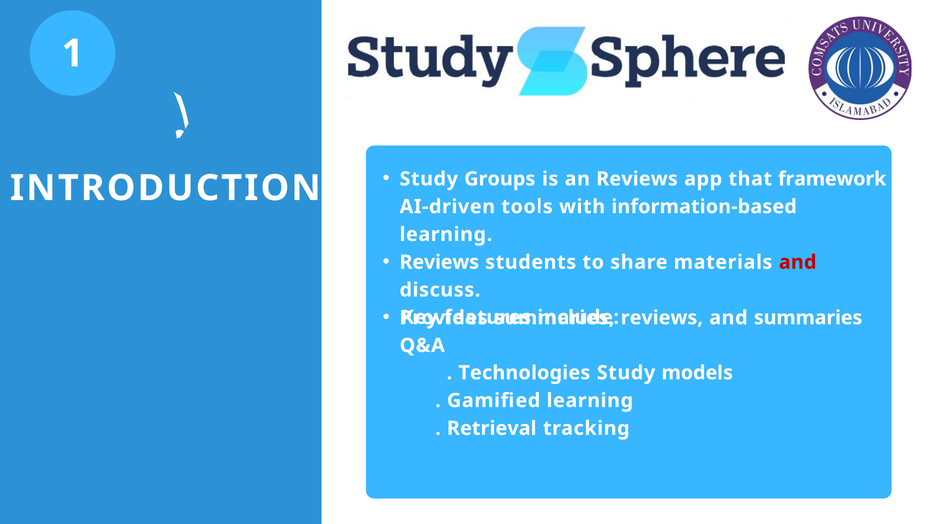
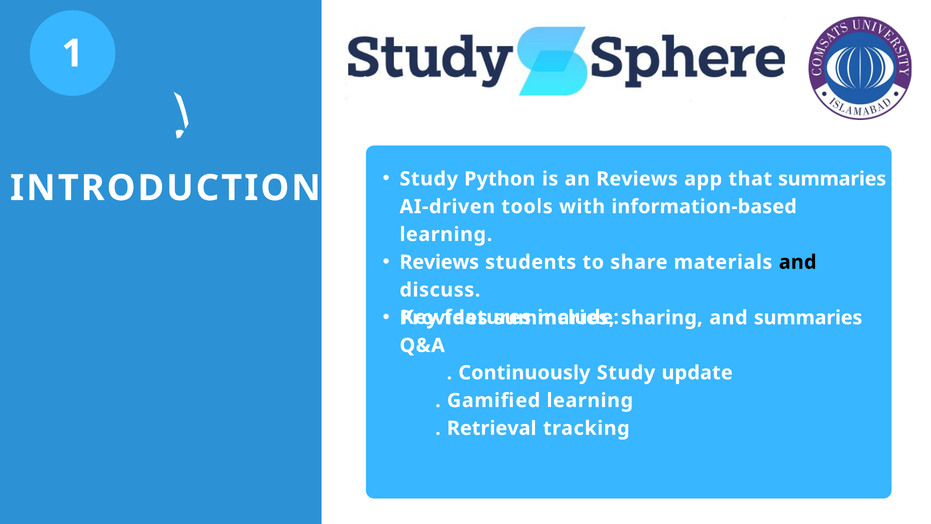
Groups: Groups -> Python (500, 179)
that framework: framework -> summaries (832, 179)
and colour: red -> black (798, 262)
reviews: reviews -> sharing (662, 318)
Technologies: Technologies -> Continuously (524, 373)
models: models -> update (697, 373)
